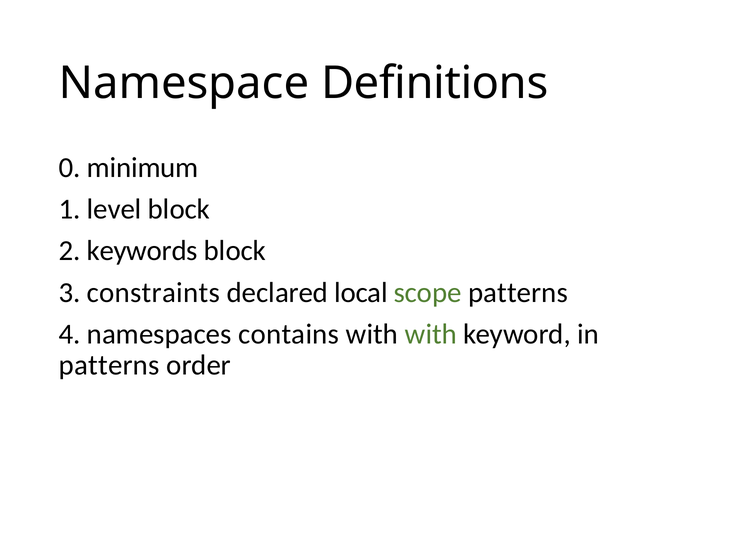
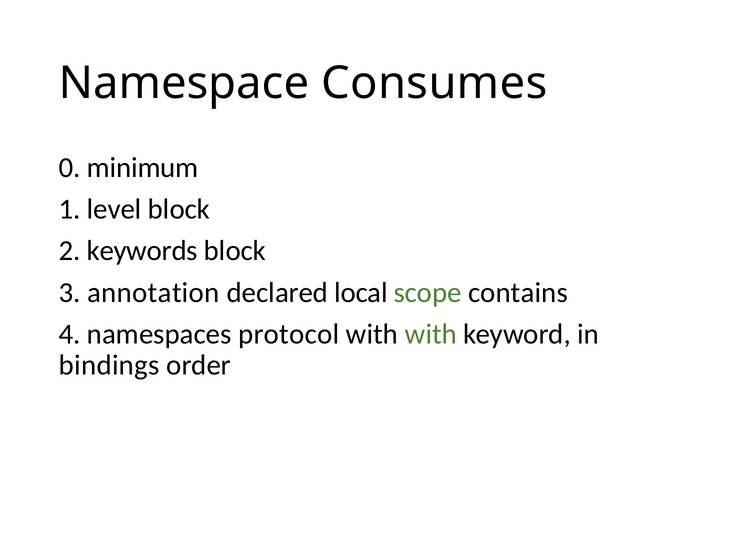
Definitions: Definitions -> Consumes (434, 83)
constraints: constraints -> annotation (153, 293)
scope patterns: patterns -> contains (518, 293)
contains: contains -> protocol (289, 334)
patterns: patterns -> bindings (109, 365)
